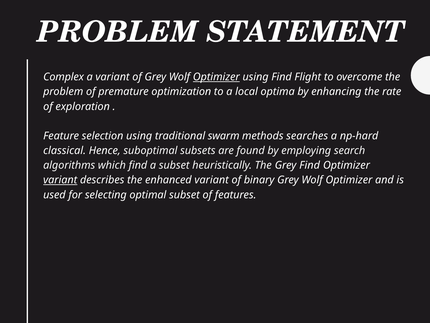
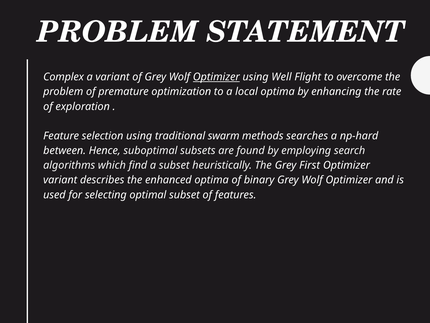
using Find: Find -> Well (282, 77)
classical: classical -> between (65, 150)
Grey Find: Find -> First (310, 165)
variant underline: present -> none (60, 180)
enhanced variant: variant -> optima (212, 180)
